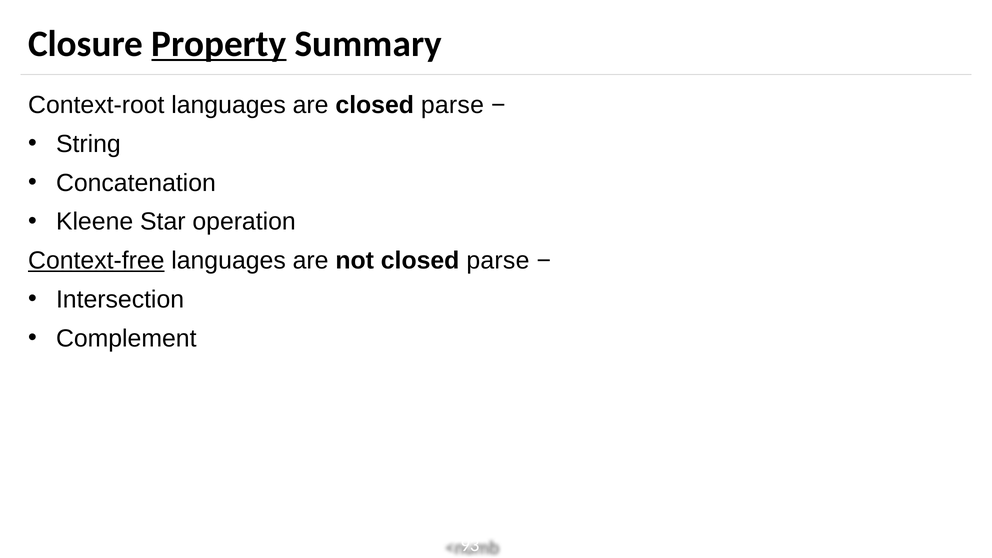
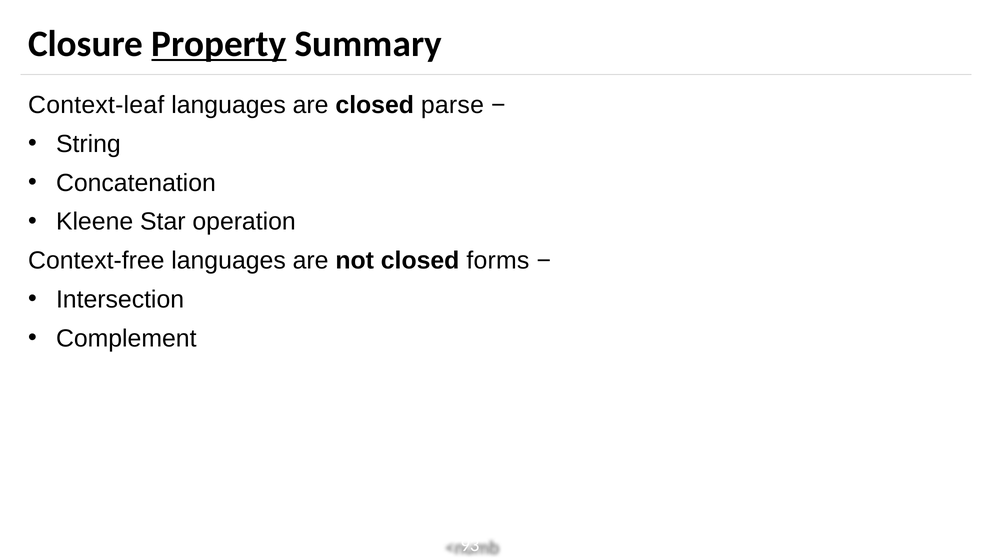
Context-root: Context-root -> Context-leaf (96, 105)
Context-free underline: present -> none (96, 261)
not closed parse: parse -> forms (498, 261)
